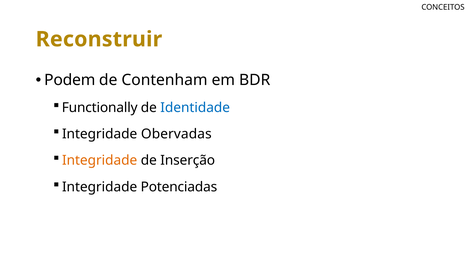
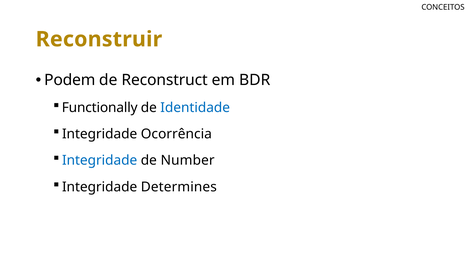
Contenham: Contenham -> Reconstruct (165, 80)
Obervadas: Obervadas -> Ocorrência (176, 134)
Integridade colour: orange -> blue (100, 161)
Inserção: Inserção -> Number (188, 161)
Potenciadas: Potenciadas -> Determines (179, 187)
